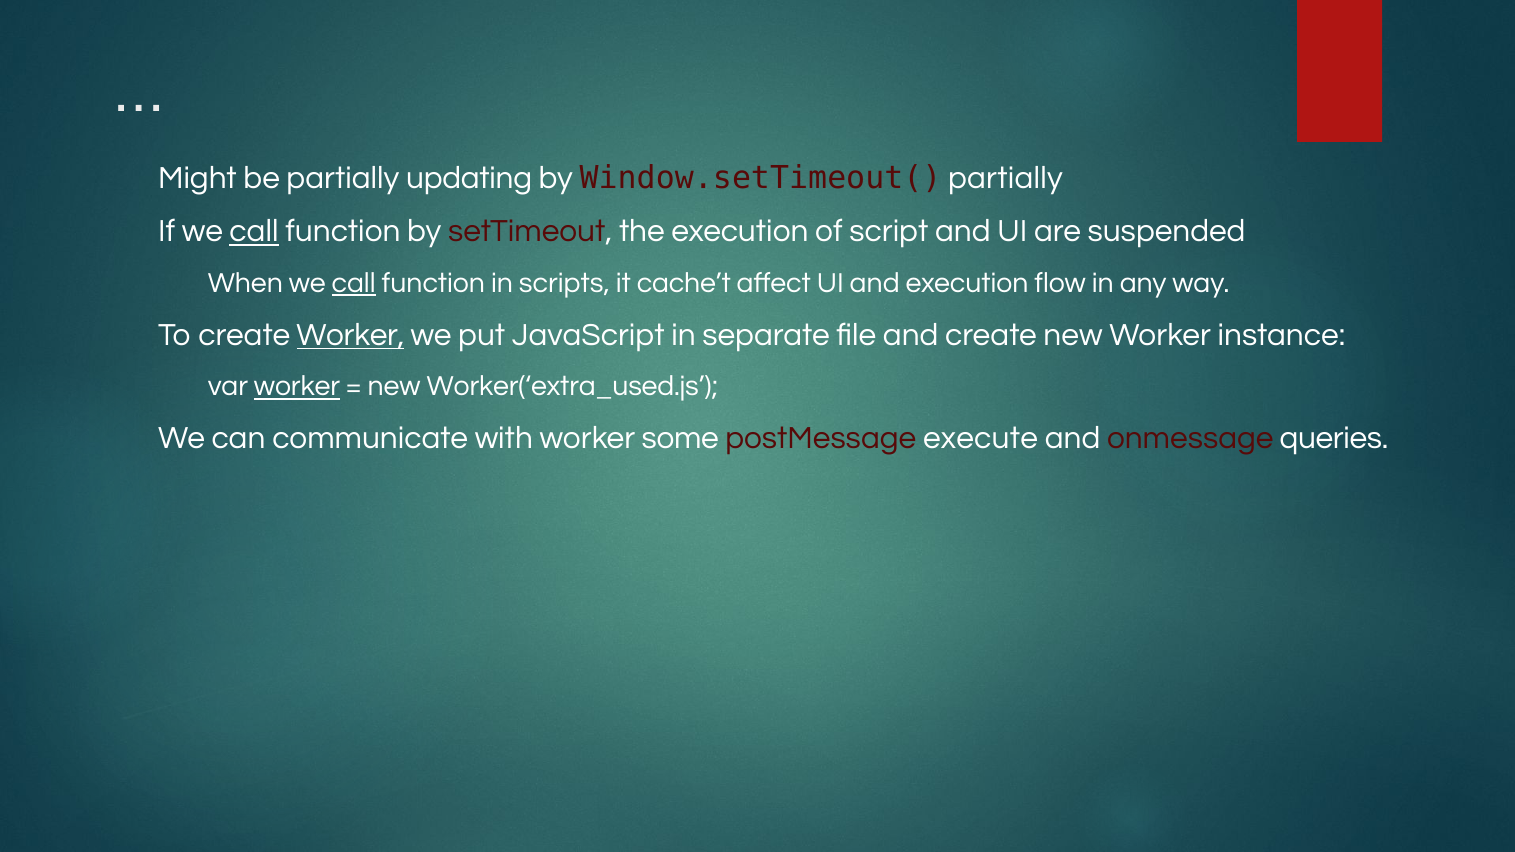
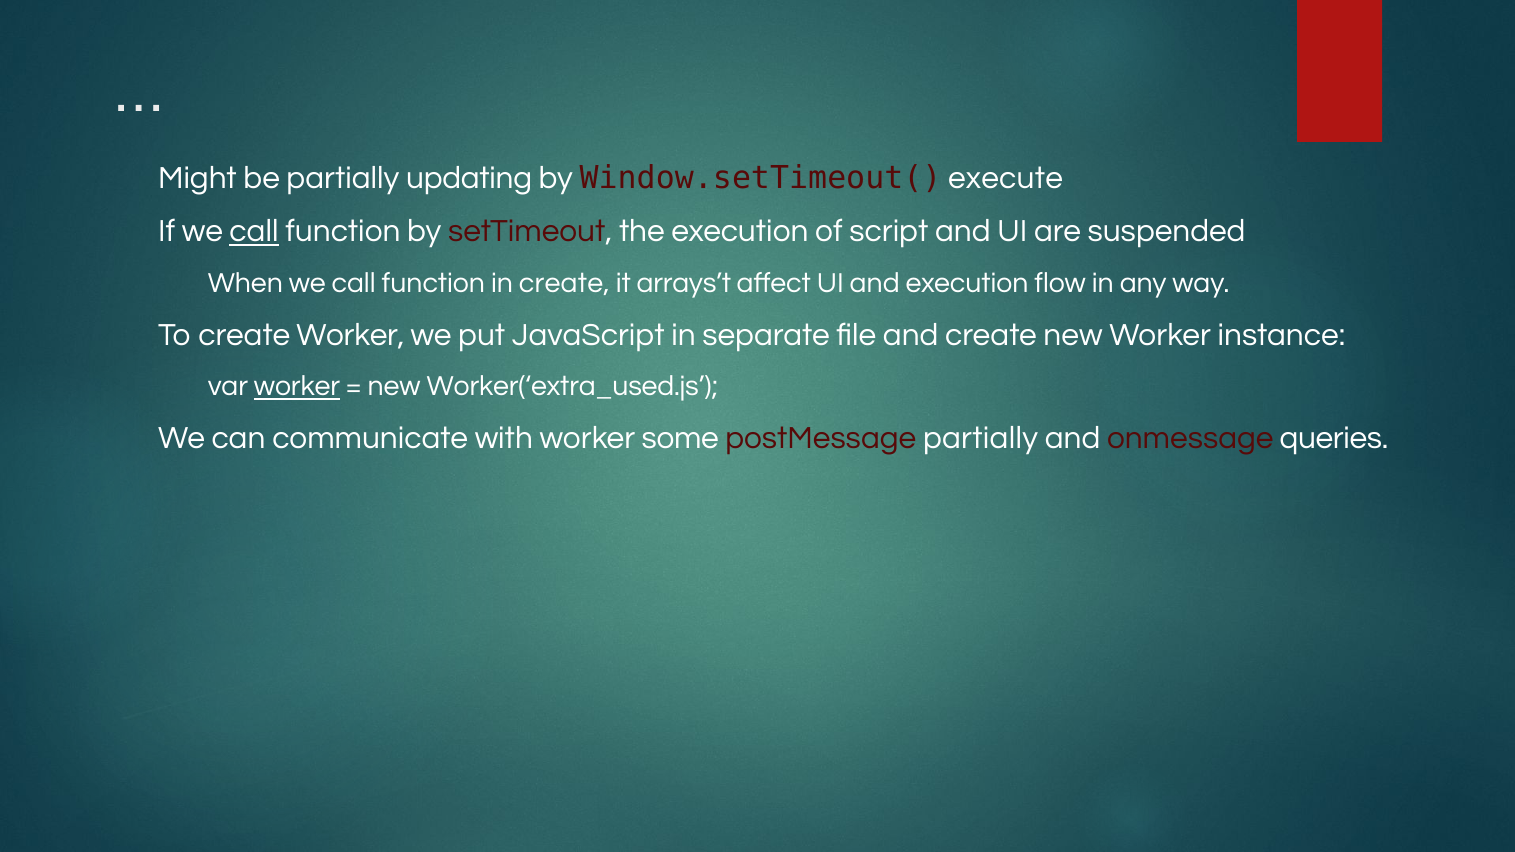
Window.setTimeout( partially: partially -> execute (1005, 178)
call underline: present -> none (354, 283)
in scripts: scripts -> create (564, 283)
cache’t: cache’t -> arrays’t (684, 283)
Worker underline: present -> none (350, 335)
postMessage execute: execute -> partially (981, 439)
